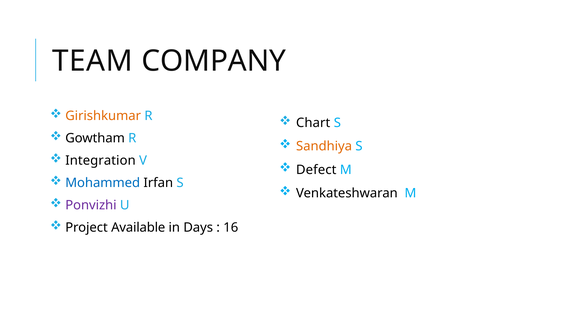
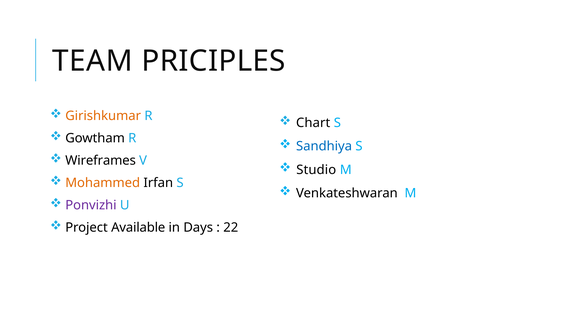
COMPANY: COMPANY -> PRICIPLES (214, 61)
Sandhiya colour: orange -> blue (324, 147)
Integration: Integration -> Wireframes (101, 161)
Defect: Defect -> Studio (316, 170)
Mohammed colour: blue -> orange (103, 183)
16: 16 -> 22 (231, 228)
